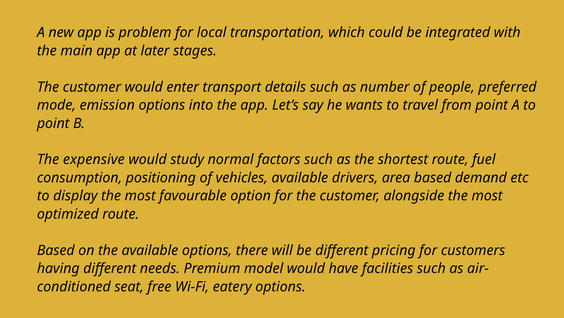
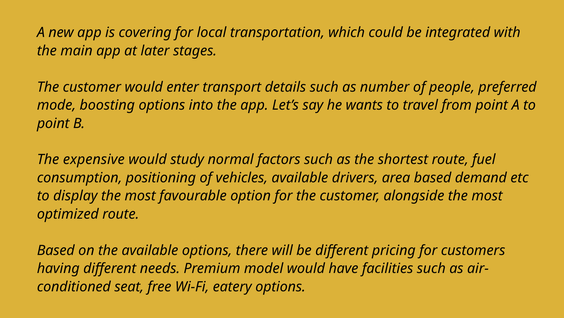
problem: problem -> covering (145, 33)
emission: emission -> boosting (107, 105)
